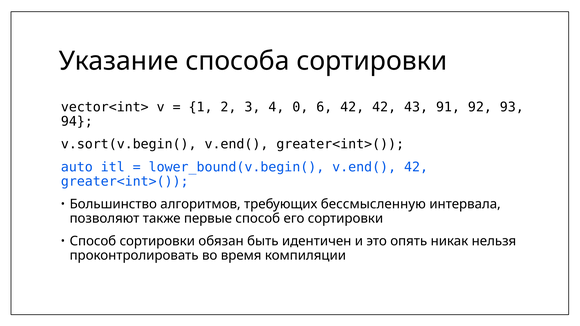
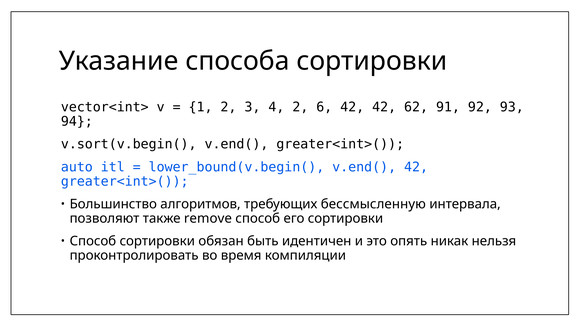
4 0: 0 -> 2 (300, 107)
43: 43 -> 62 (416, 107)
первые: первые -> remove (208, 219)
